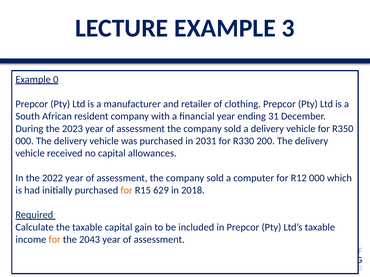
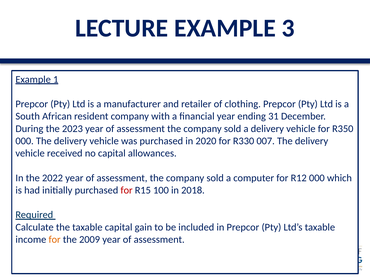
0: 0 -> 1 (56, 80)
2031: 2031 -> 2020 (206, 141)
200: 200 -> 007 (266, 141)
for colour: orange -> red (127, 191)
629: 629 -> 100 (161, 191)
2043: 2043 -> 2009 (90, 240)
